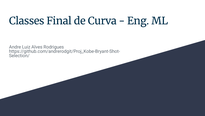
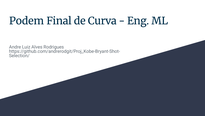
Classes: Classes -> Podem (27, 21)
